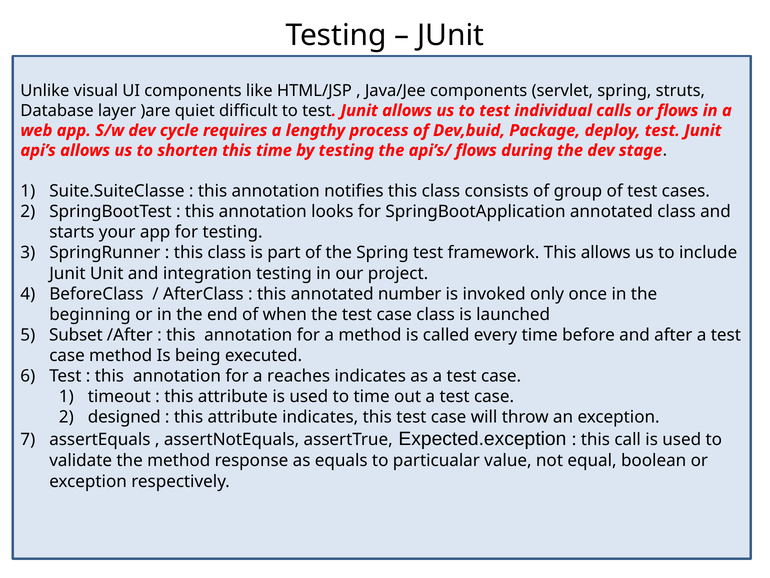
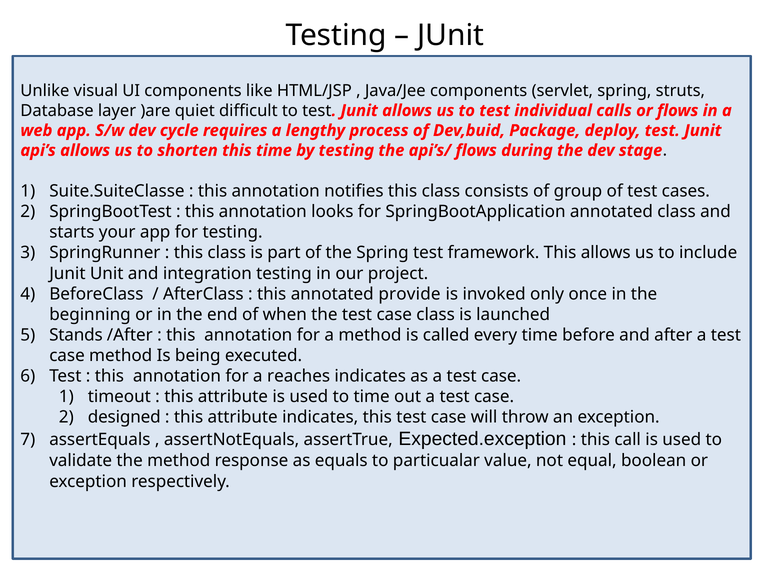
number: number -> provide (410, 294)
Subset: Subset -> Stands (76, 335)
